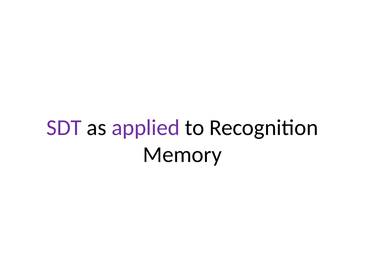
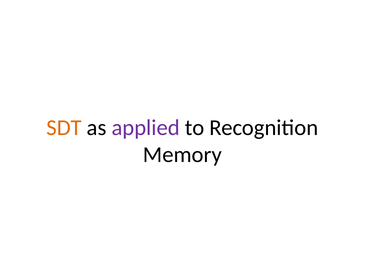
SDT colour: purple -> orange (64, 128)
